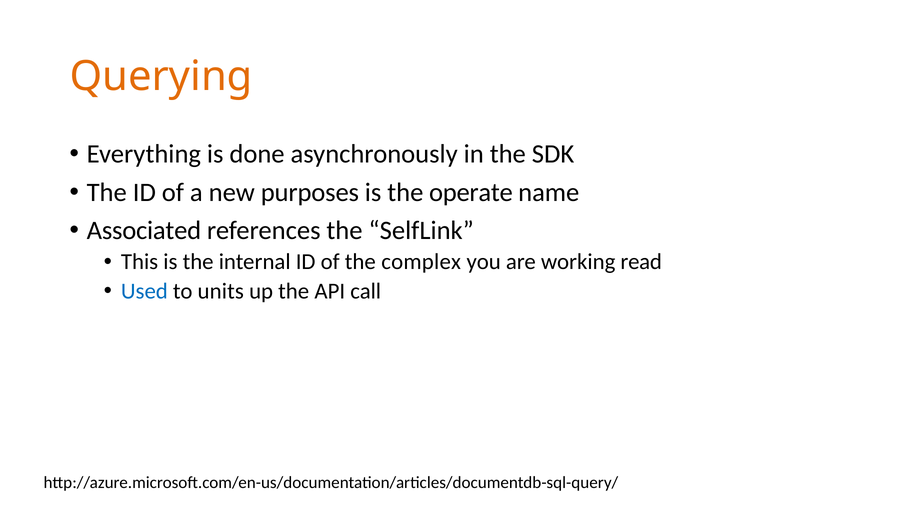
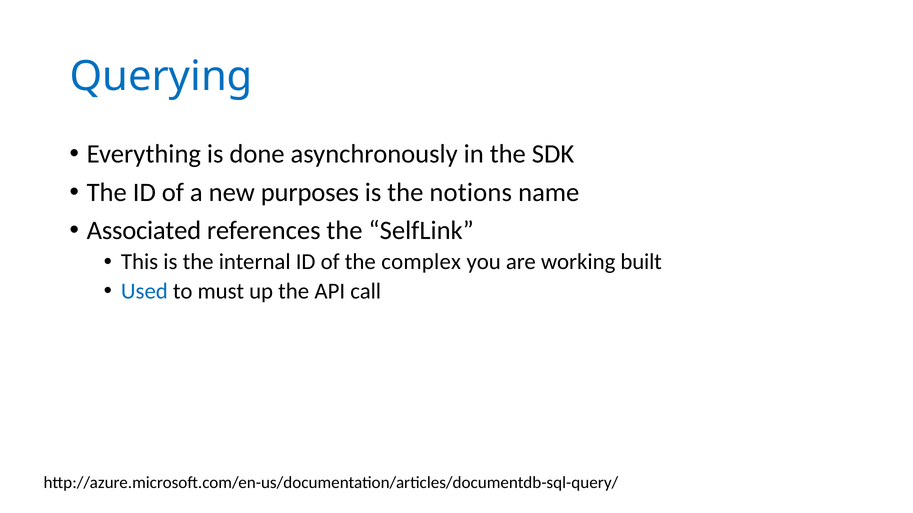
Querying colour: orange -> blue (161, 77)
operate: operate -> notions (471, 193)
read: read -> built (641, 262)
units: units -> must (221, 292)
